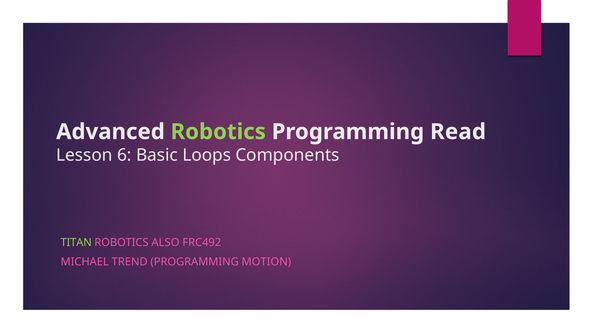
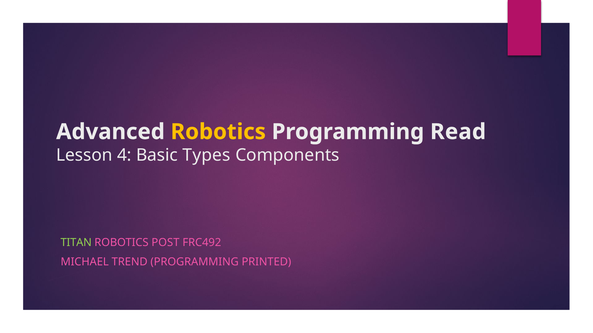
Robotics colour: light green -> yellow (218, 132)
6: 6 -> 4 (124, 155)
Loops: Loops -> Types (207, 155)
ALSO: ALSO -> POST (165, 243)
MOTION: MOTION -> PRINTED (266, 262)
